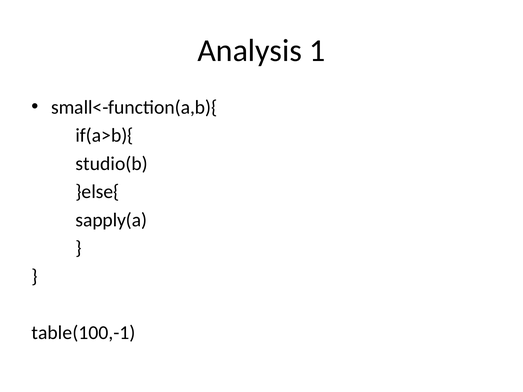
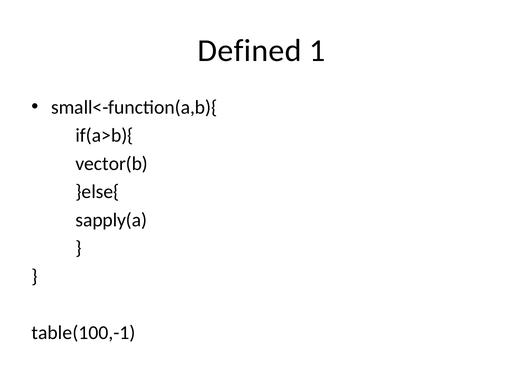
Analysis: Analysis -> Defined (250, 51)
studio(b: studio(b -> vector(b (112, 164)
